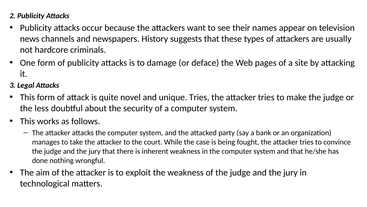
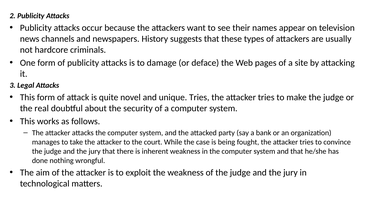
less: less -> real (42, 108)
